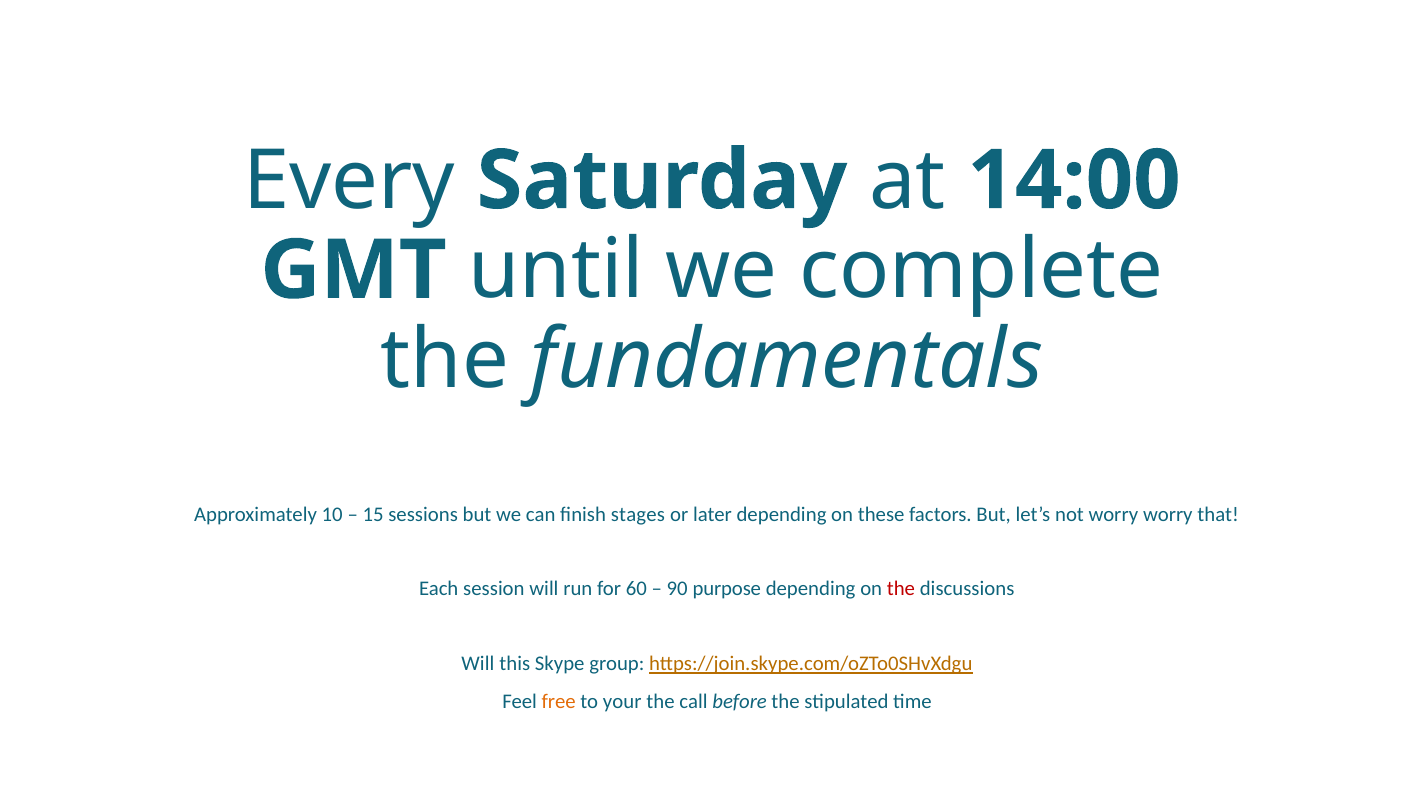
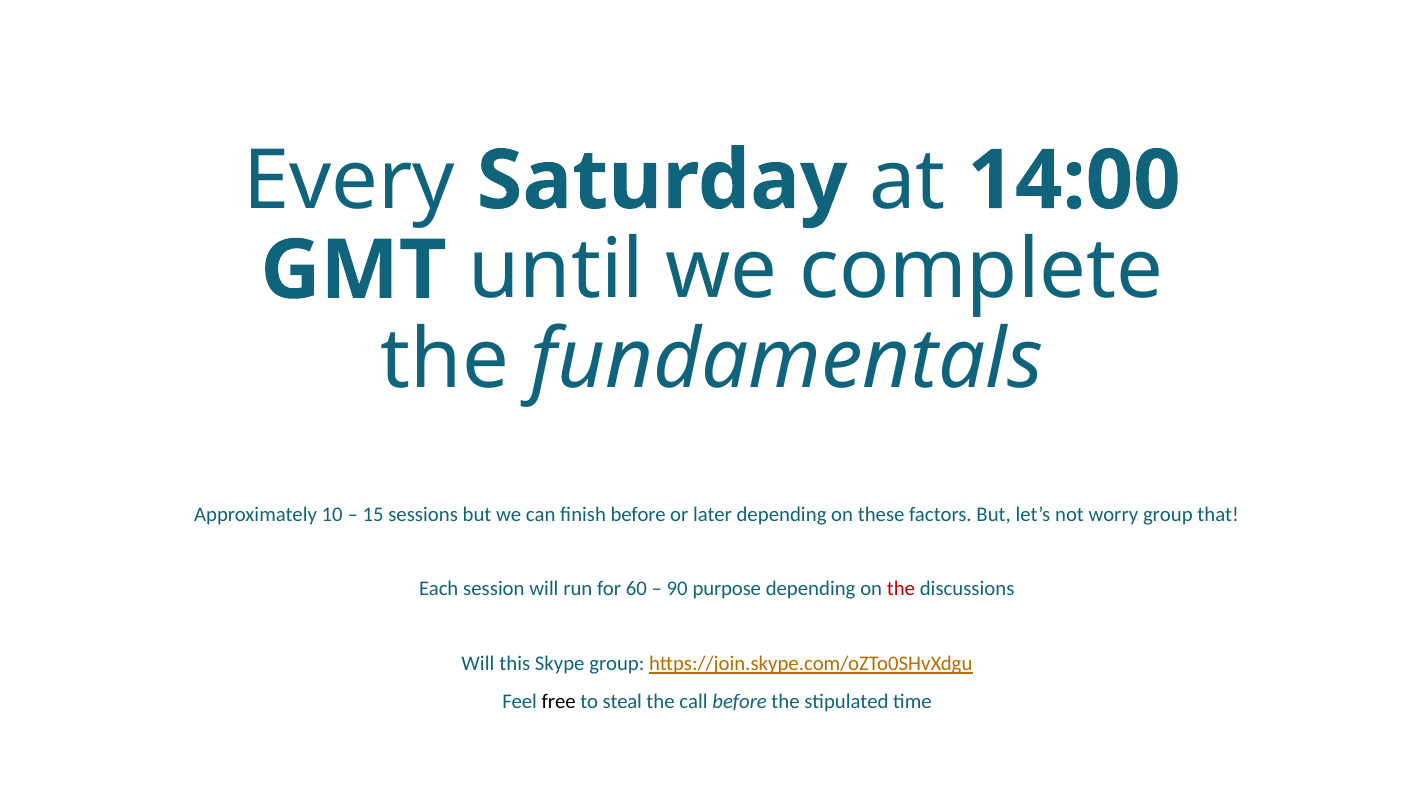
finish stages: stages -> before (638, 514)
worry worry: worry -> group (1168, 514)
free colour: orange -> black (559, 701)
your: your -> steal (622, 701)
